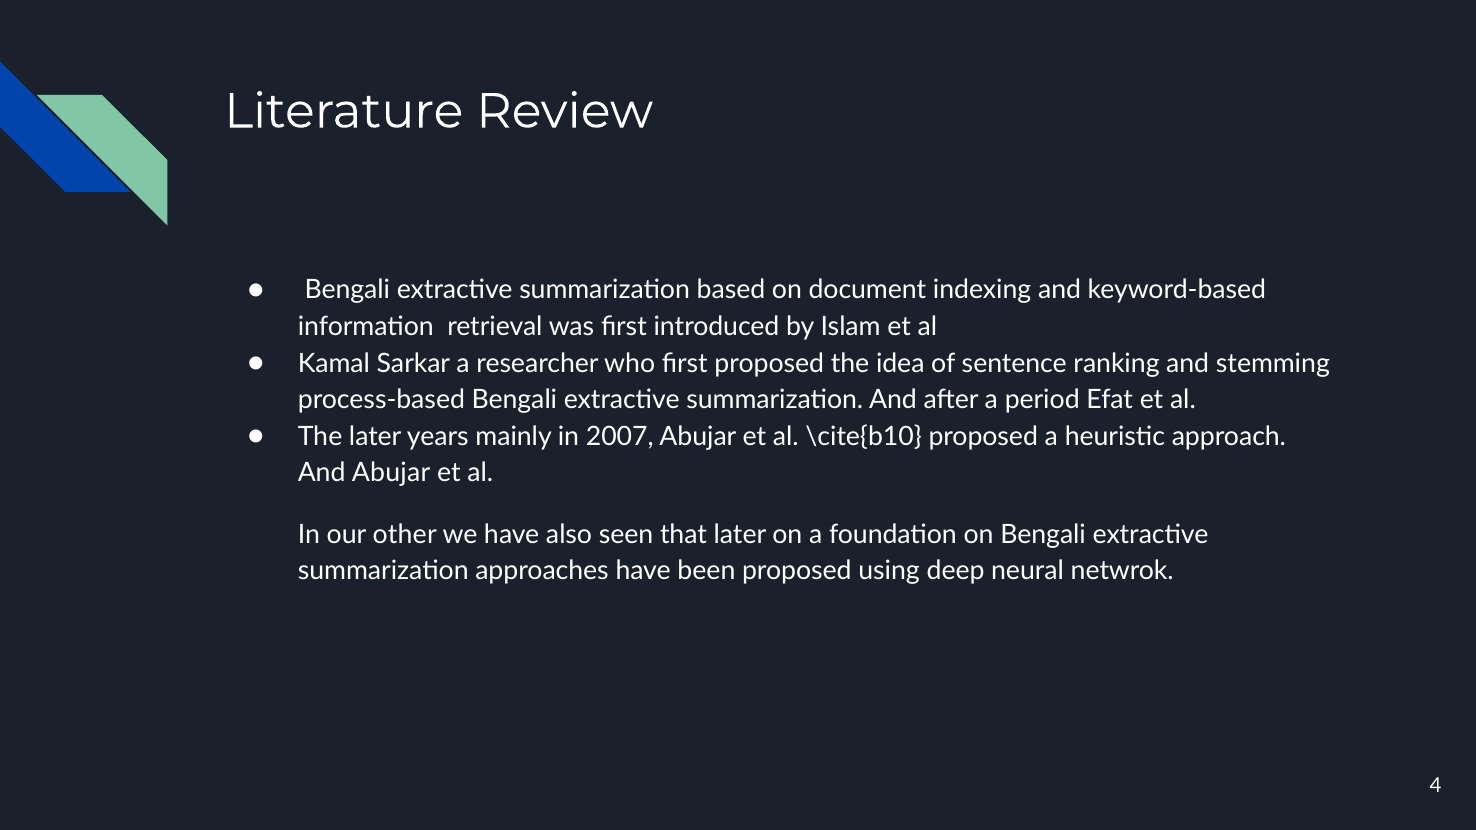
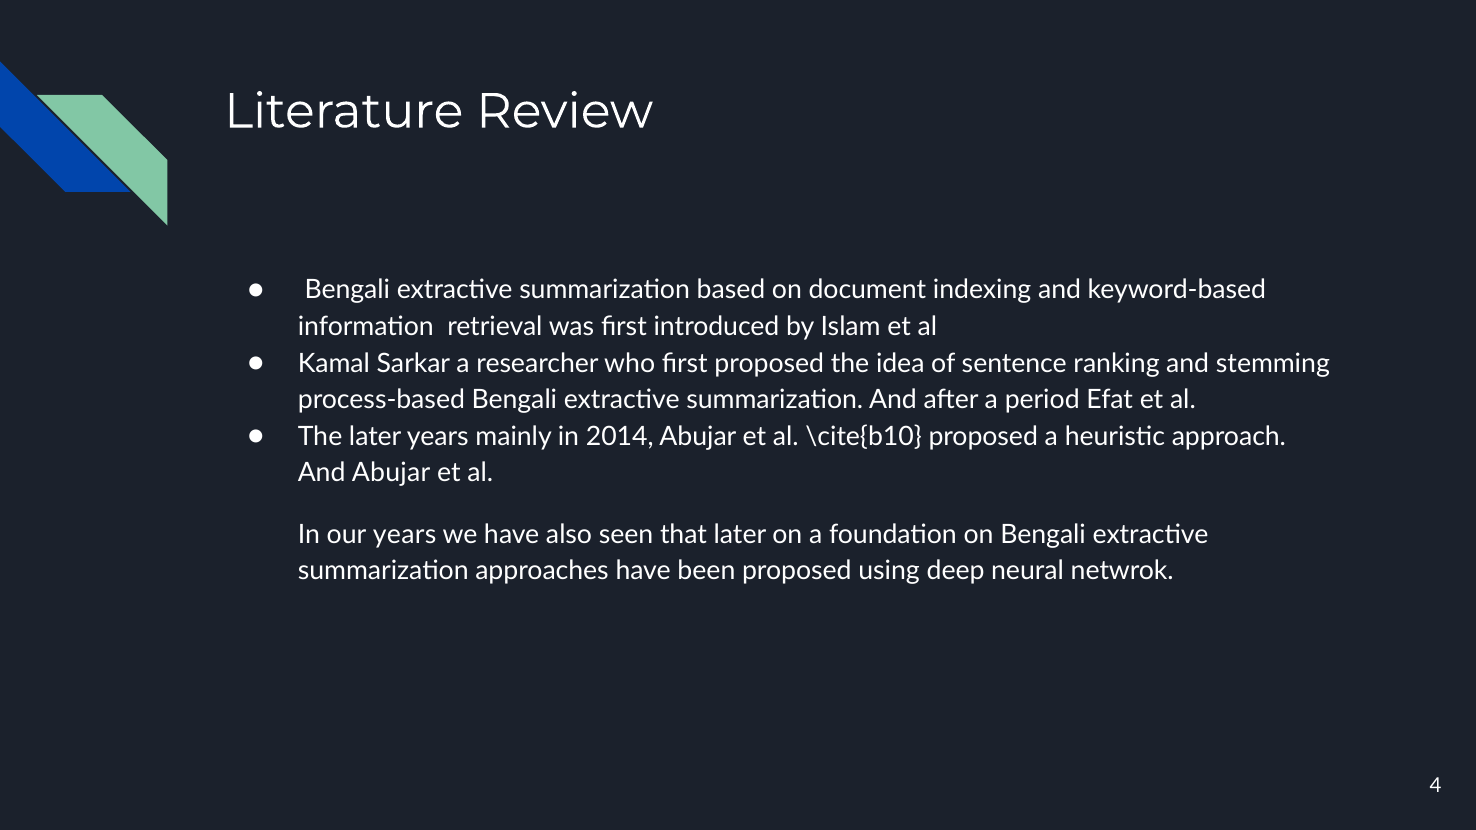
2007: 2007 -> 2014 (620, 437)
our other: other -> years (405, 535)
